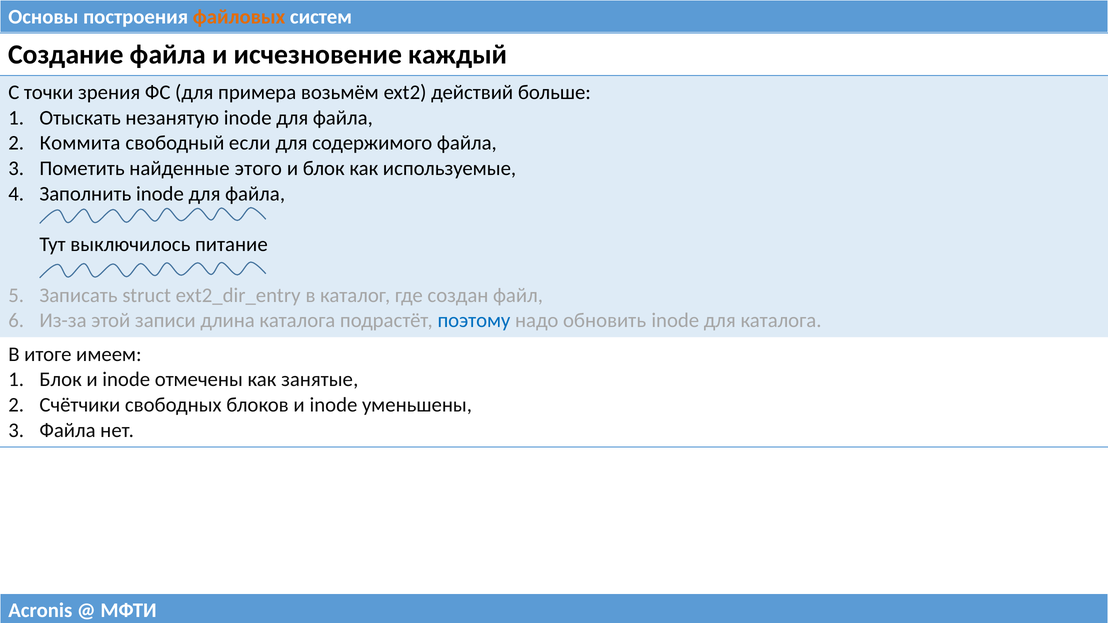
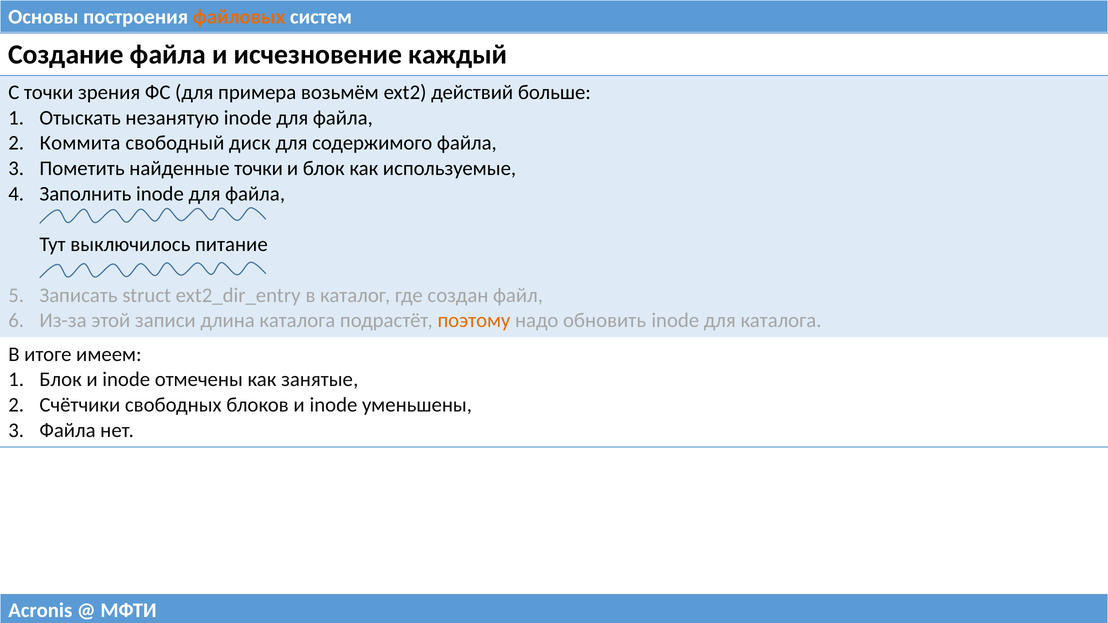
если: если -> диск (250, 143)
найденные этого: этого -> точки (259, 169)
поэтому colour: blue -> orange (474, 321)
